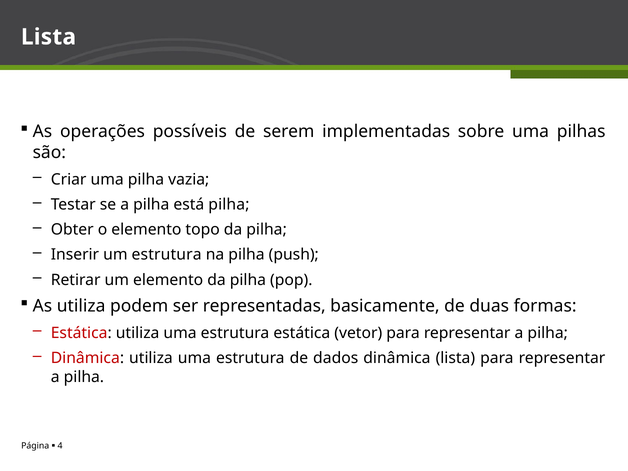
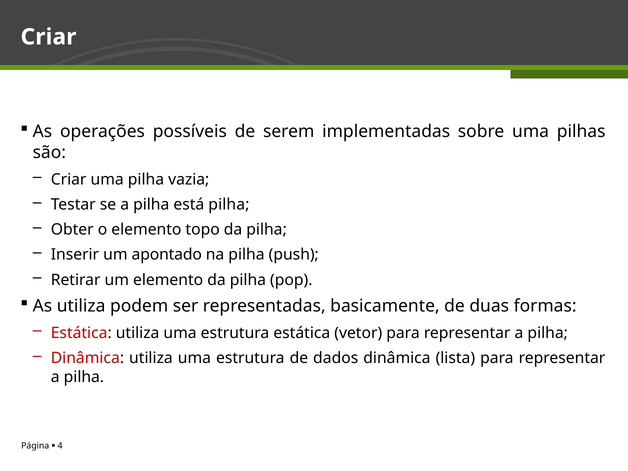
Lista: Lista -> Criar (48, 37)
um estrutura: estrutura -> apontado (167, 255)
